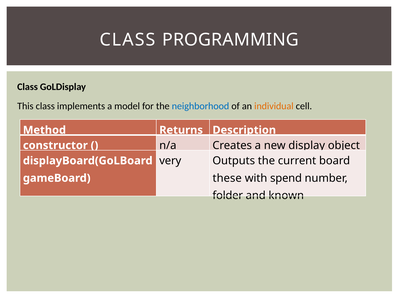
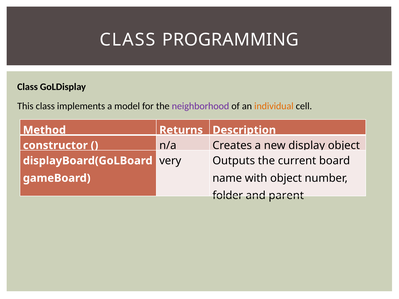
neighborhood colour: blue -> purple (200, 106)
these: these -> name (227, 178)
with spend: spend -> object (286, 178)
known: known -> parent (286, 196)
